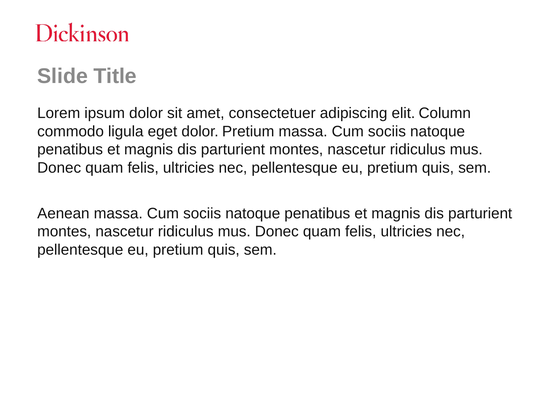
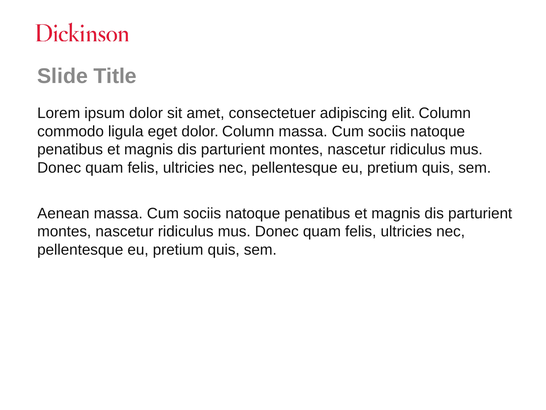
dolor Pretium: Pretium -> Column (248, 131)
